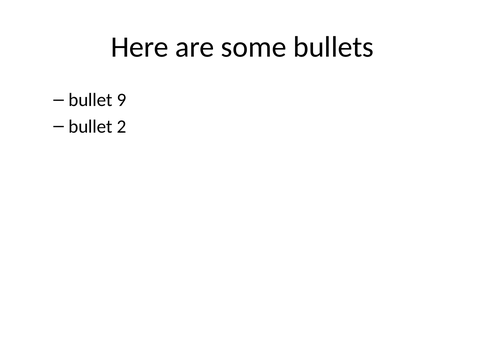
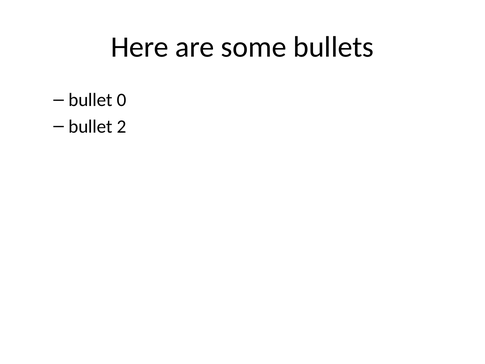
9: 9 -> 0 (122, 100)
